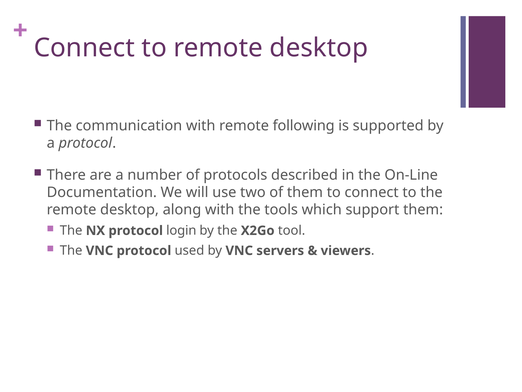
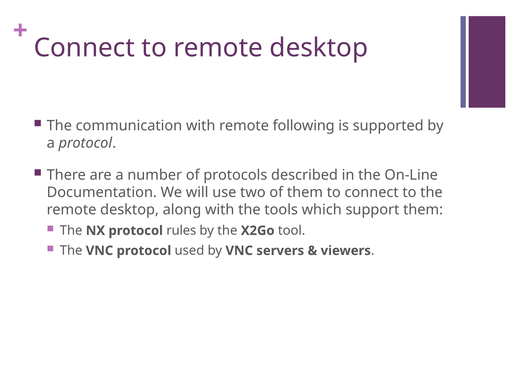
login: login -> rules (181, 230)
